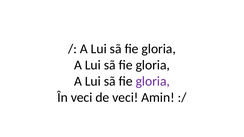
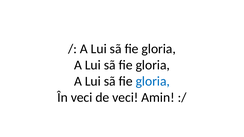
gloria colour: purple -> blue (153, 81)
